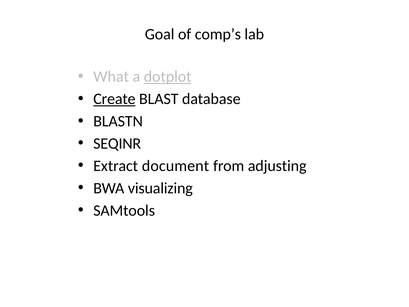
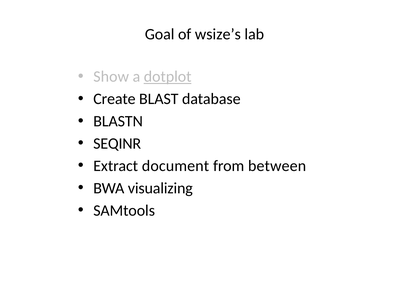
comp’s: comp’s -> wsize’s (218, 34)
What: What -> Show (111, 77)
Create underline: present -> none (114, 99)
adjusting: adjusting -> between (277, 166)
